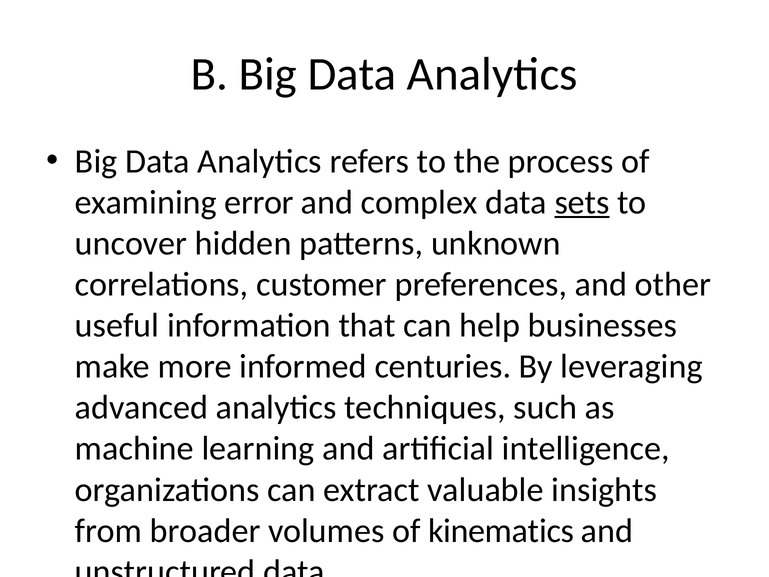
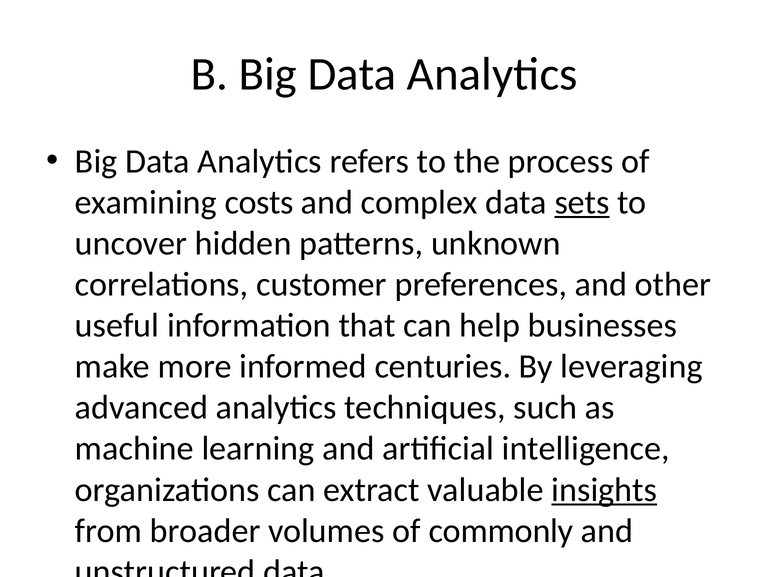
error: error -> costs (259, 202)
insights underline: none -> present (604, 490)
kinematics: kinematics -> commonly (501, 531)
